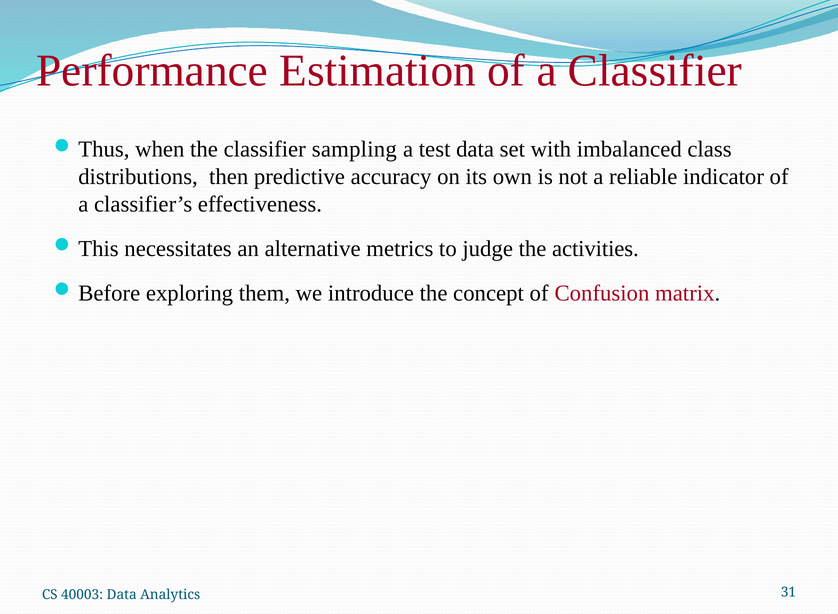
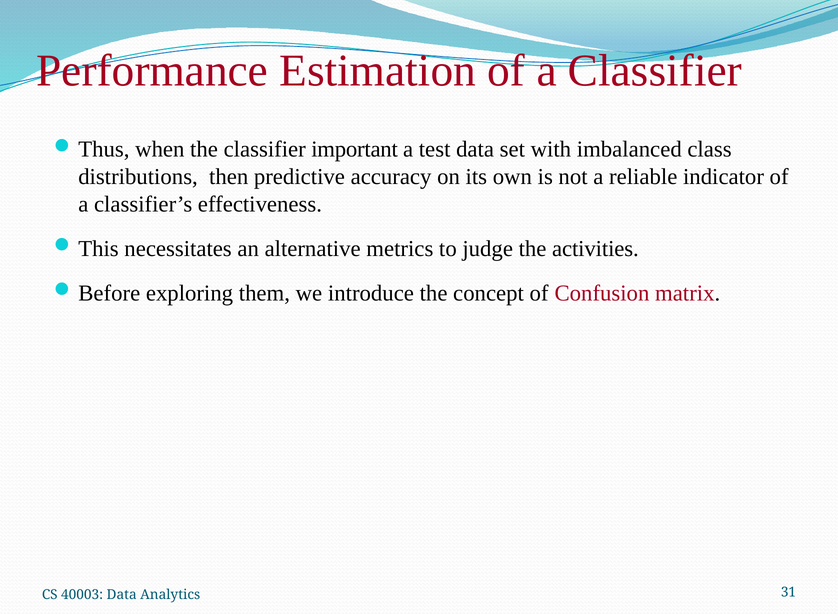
sampling: sampling -> important (355, 149)
